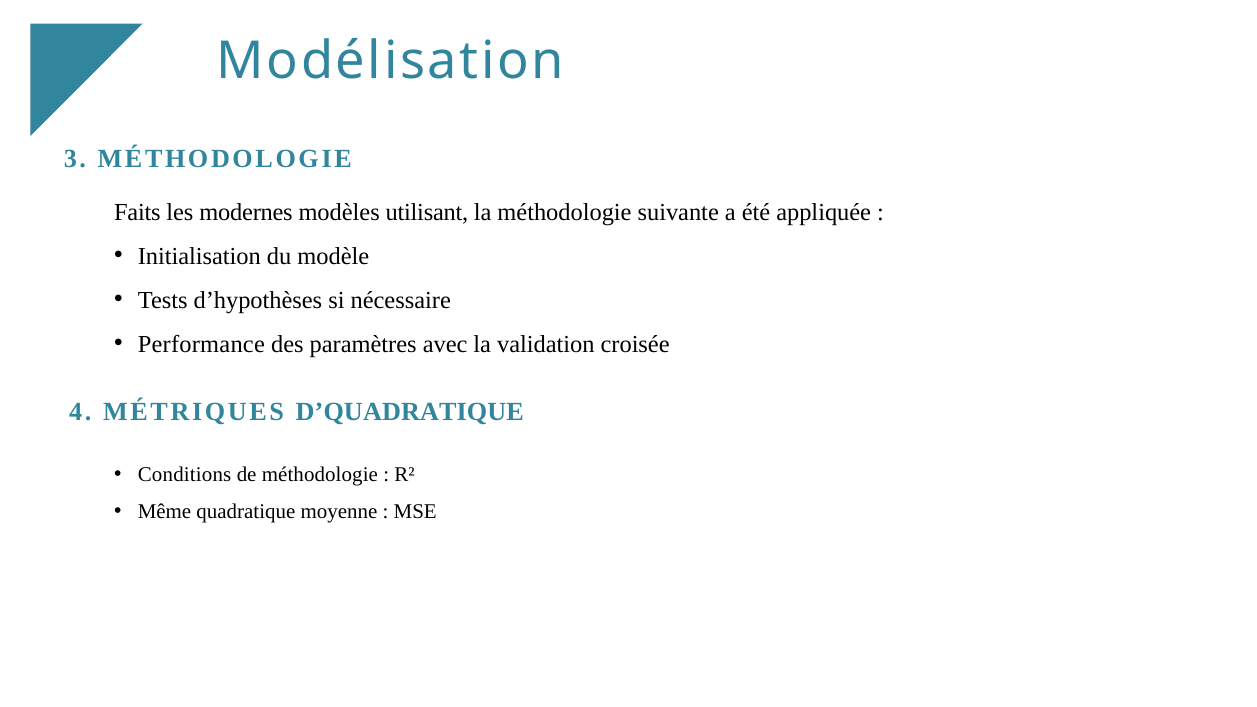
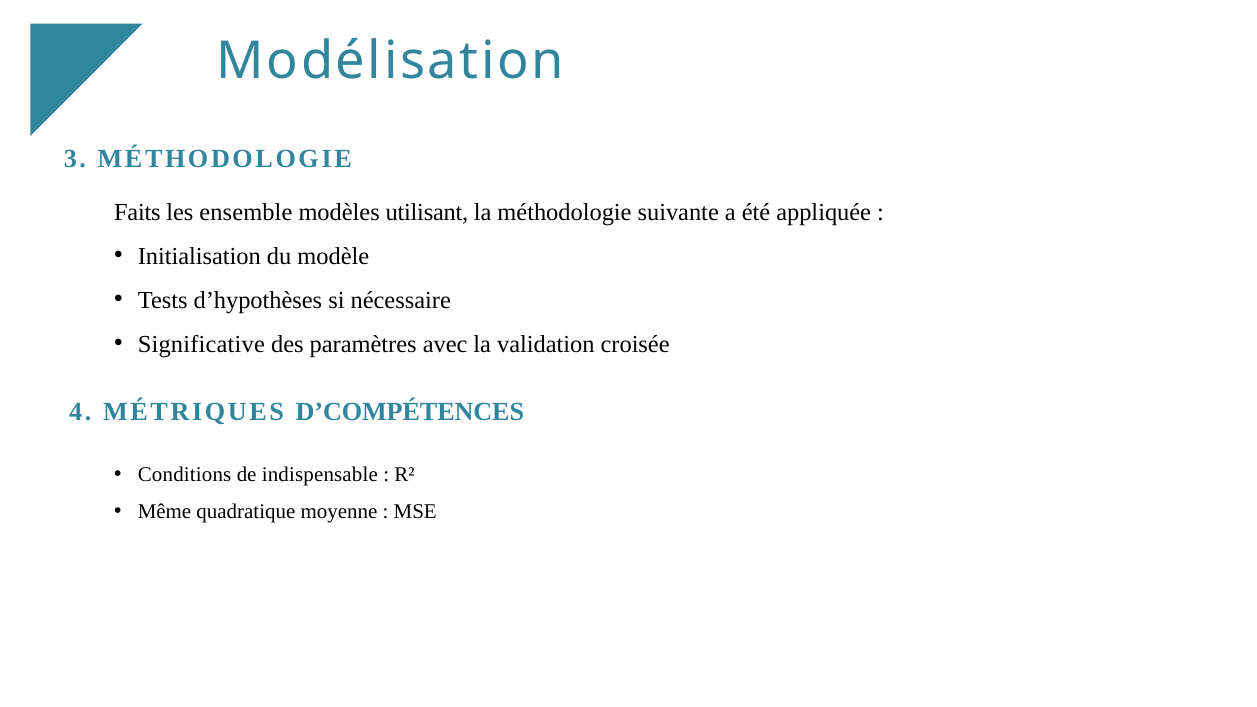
modernes: modernes -> ensemble (246, 212)
Performance: Performance -> Significative (201, 344)
D’QUADRATIQUE: D’QUADRATIQUE -> D’COMPÉTENCES (410, 412)
de méthodologie: méthodologie -> indispensable (320, 474)
